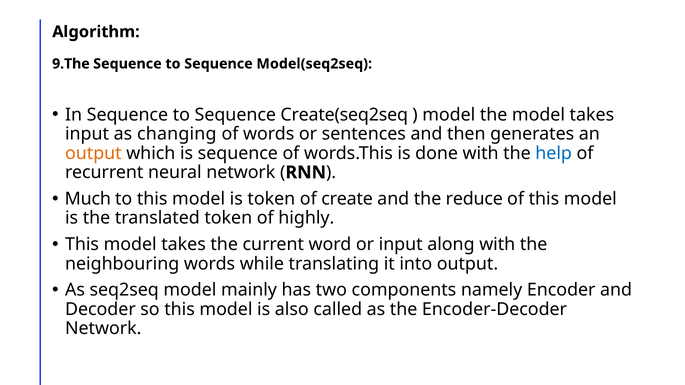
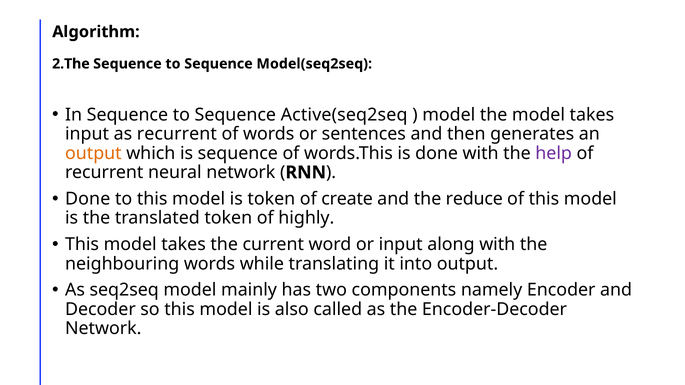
9.The: 9.The -> 2.The (71, 64)
Create(seq2seq: Create(seq2seq -> Active(seq2seq (344, 115)
as changing: changing -> recurrent (177, 134)
help colour: blue -> purple (554, 153)
Much: Much -> Done (88, 199)
